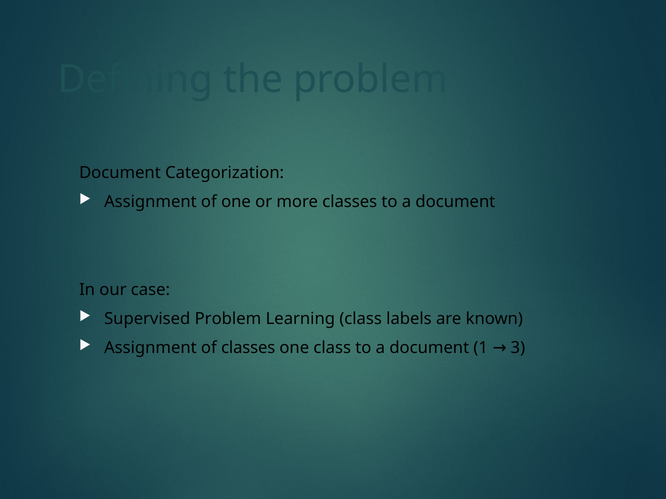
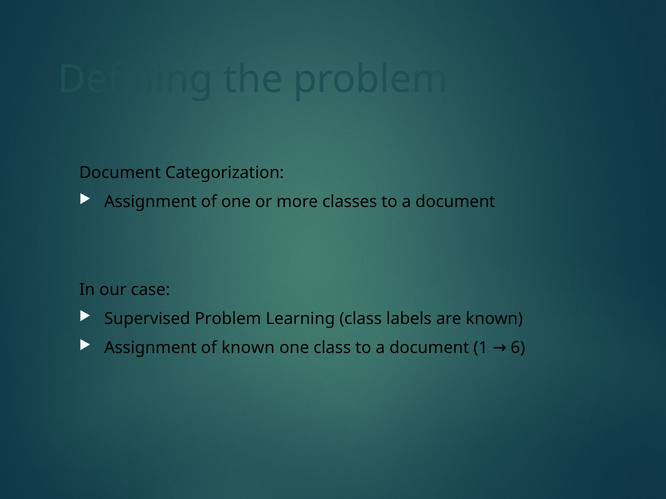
of classes: classes -> known (248, 348)
3: 3 -> 6 (518, 348)
